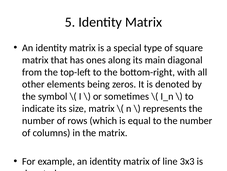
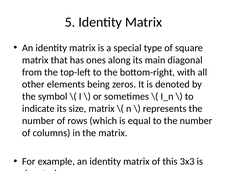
line: line -> this (170, 161)
